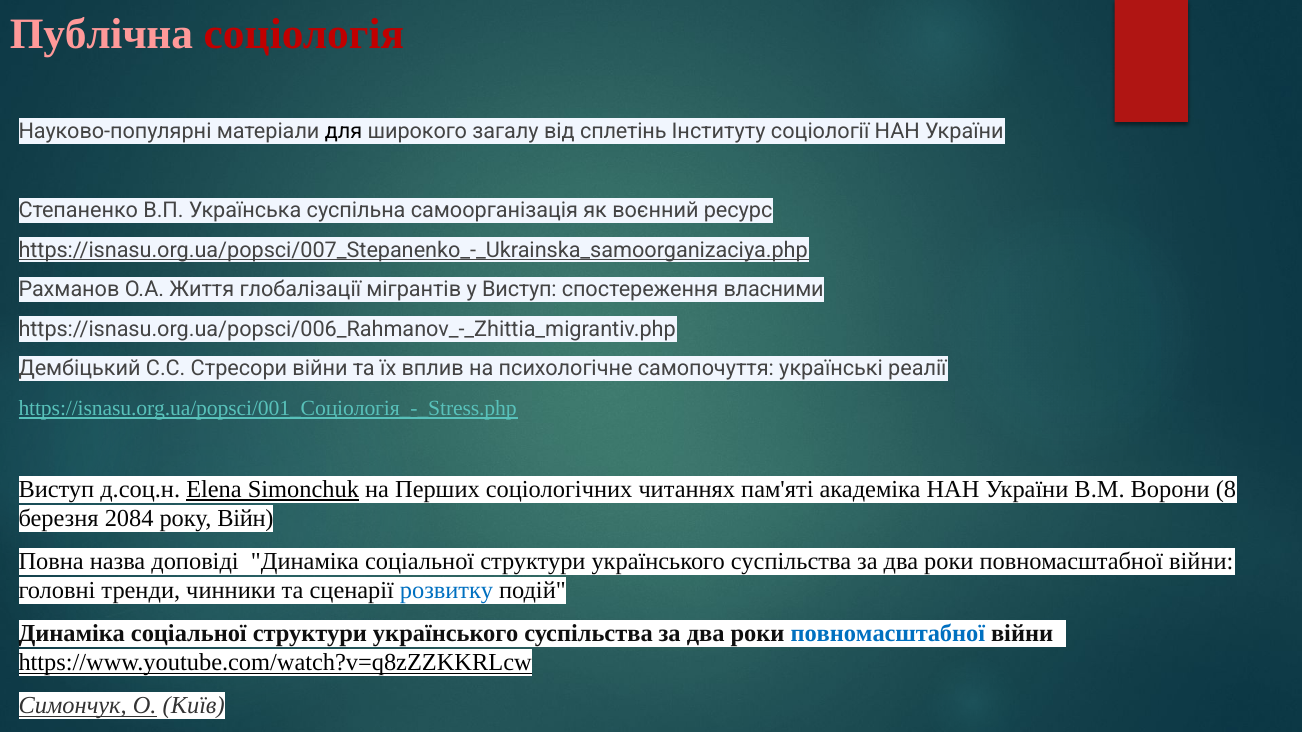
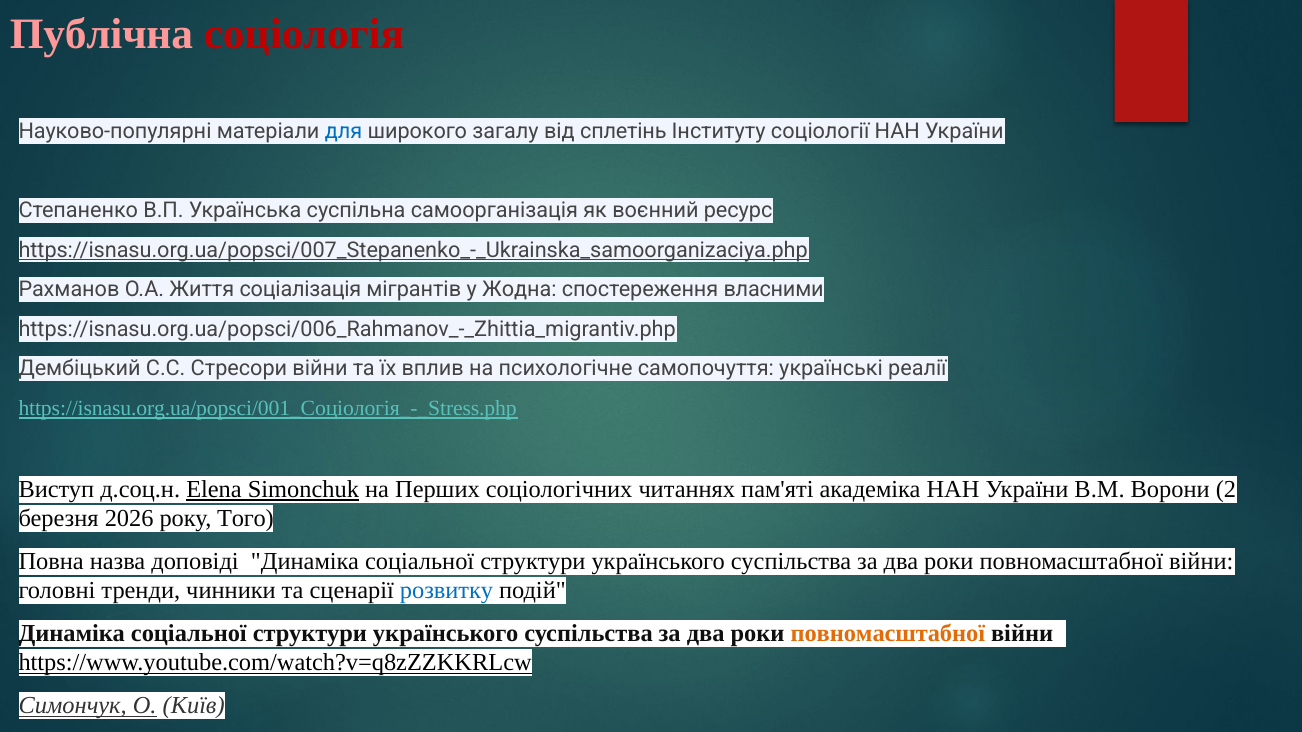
для colour: black -> blue (344, 131)
глобалізації: глобалізації -> соціалізація (300, 290)
у Виступ: Виступ -> Жодна (519, 290)
8: 8 -> 2 (1226, 490)
2084: 2084 -> 2026 (129, 519)
Війн: Війн -> Того (245, 519)
повномасштабної colour: blue -> orange (888, 634)
